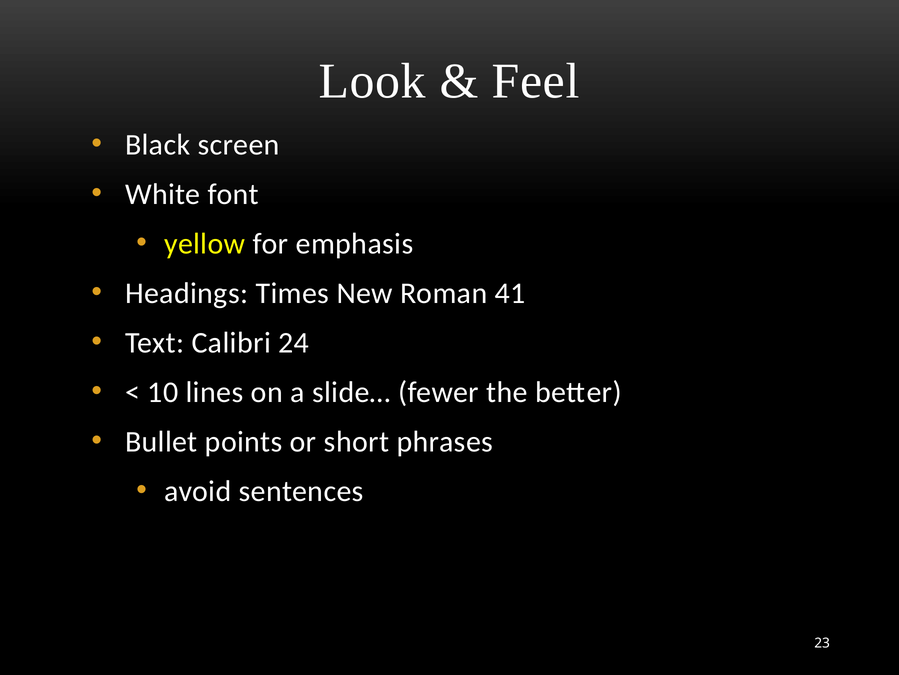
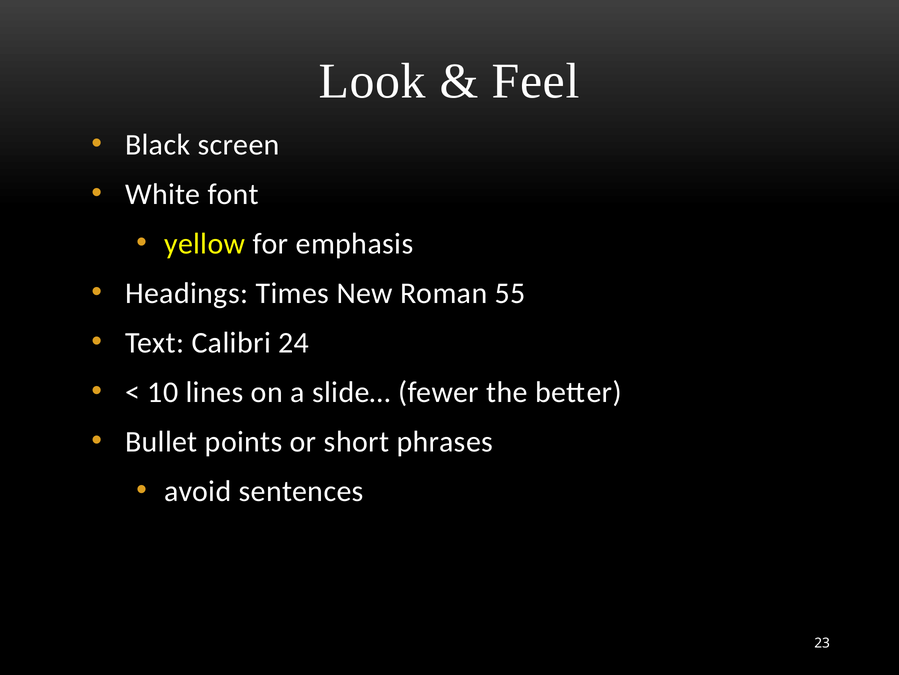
41: 41 -> 55 (510, 293)
